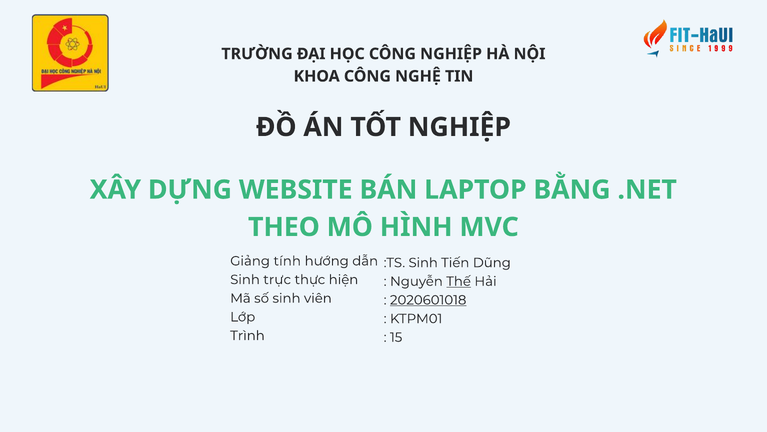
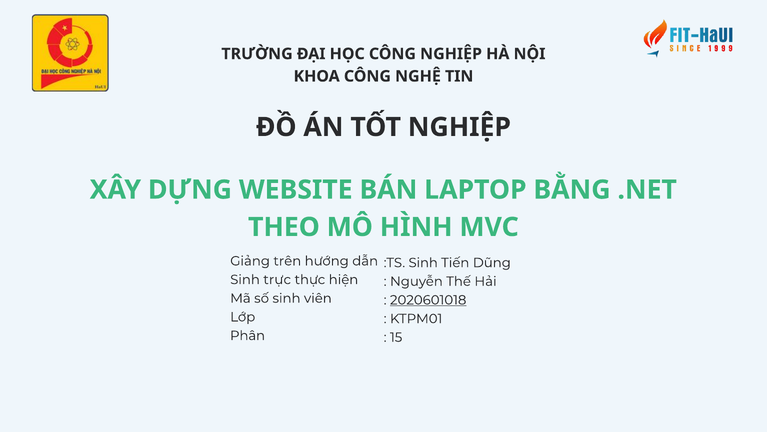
tính: tính -> trên (287, 261)
Thế underline: present -> none (459, 281)
Trình: Trình -> Phân (248, 335)
